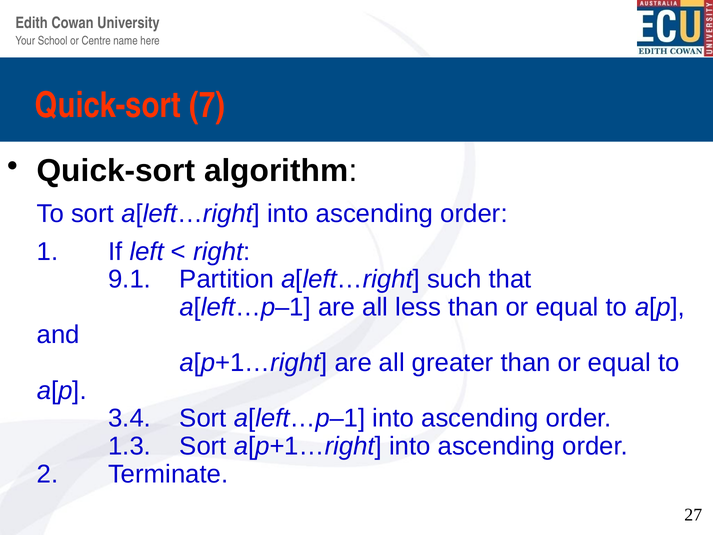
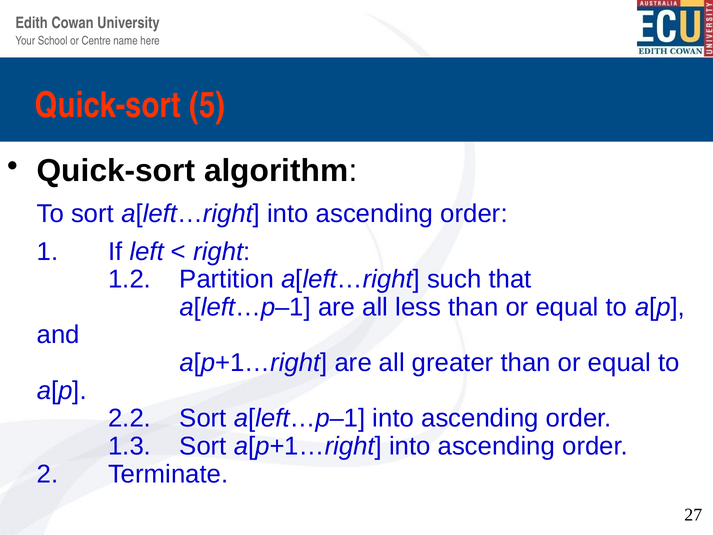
7: 7 -> 5 (207, 105)
9.1: 9.1 -> 1.2 (130, 279)
3.4: 3.4 -> 2.2 (130, 418)
